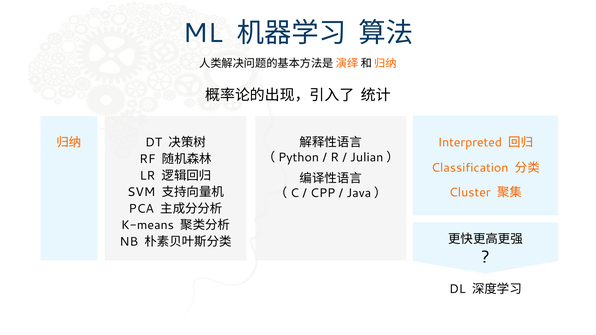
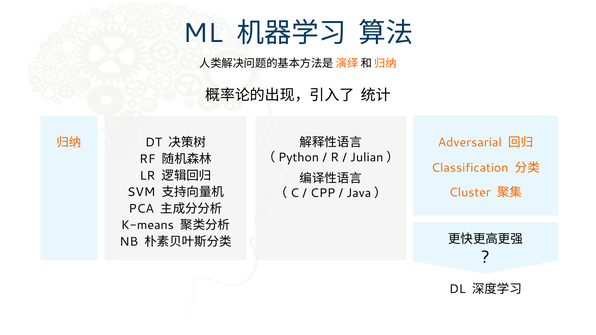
Interpreted: Interpreted -> Adversarial (470, 142)
